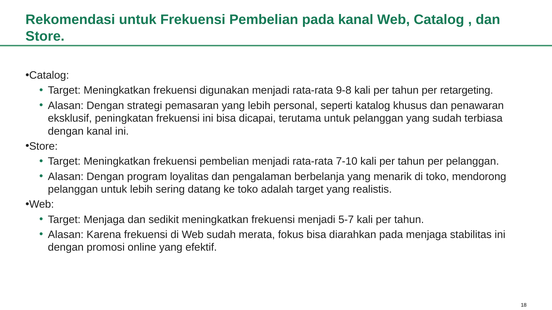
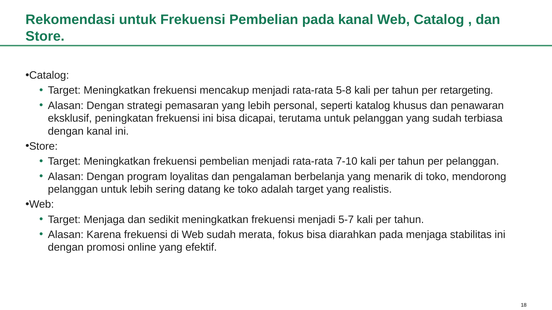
digunakan: digunakan -> mencakup (224, 91)
9-8: 9-8 -> 5-8 (344, 91)
